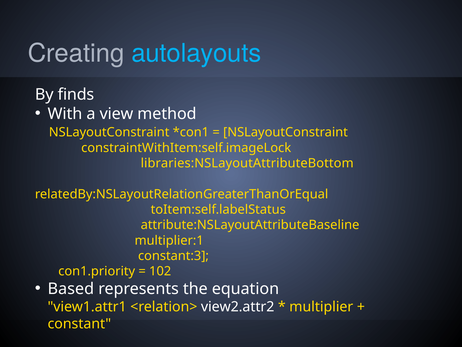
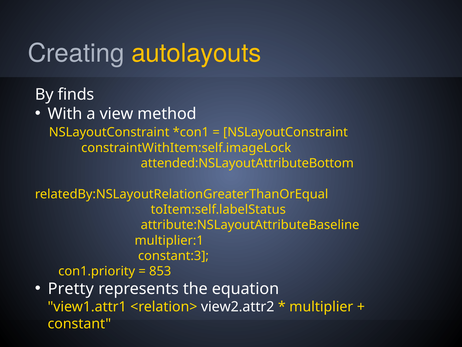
autolayouts colour: light blue -> yellow (196, 53)
libraries:NSLayoutAttributeBottom: libraries:NSLayoutAttributeBottom -> attended:NSLayoutAttributeBottom (247, 163)
102: 102 -> 853 (160, 271)
Based: Based -> Pretty (71, 289)
